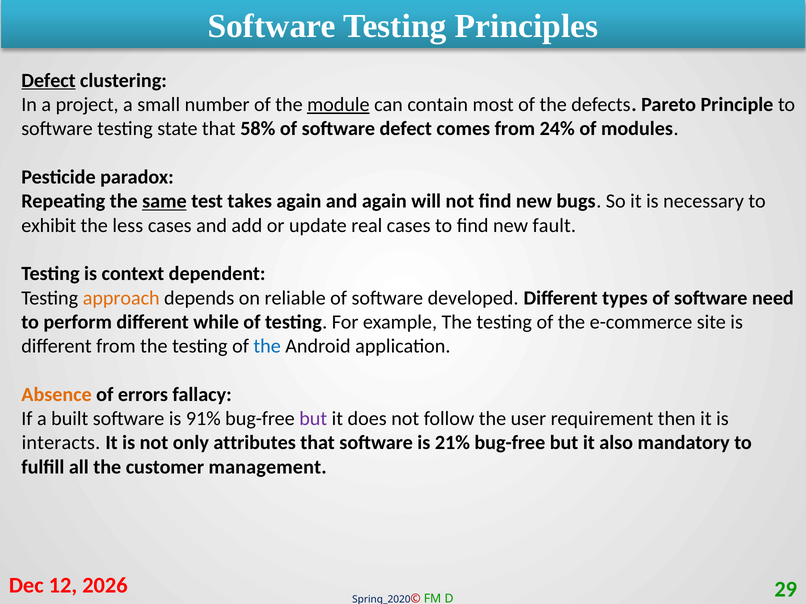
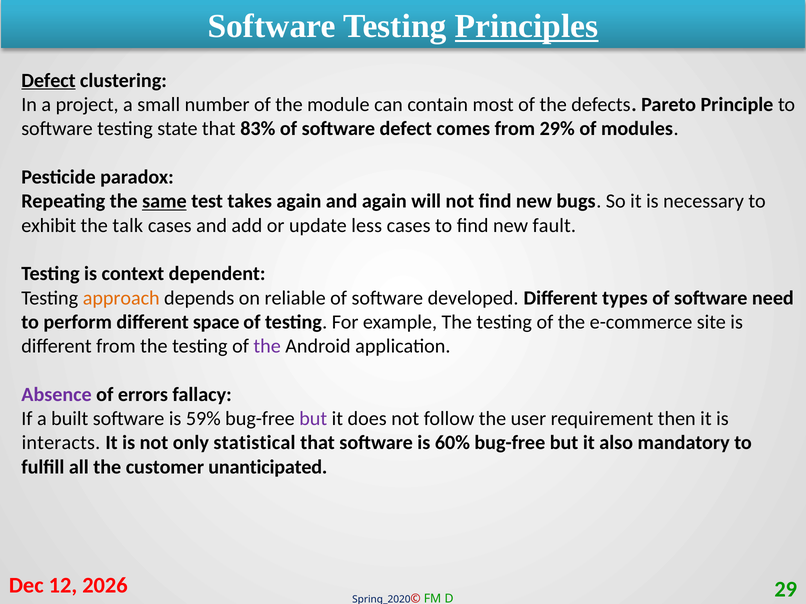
Principles underline: none -> present (527, 26)
module underline: present -> none (338, 105)
58%: 58% -> 83% (258, 129)
24%: 24% -> 29% (557, 129)
less: less -> talk (128, 226)
real: real -> less (367, 226)
while: while -> space (216, 322)
the colour: blue -> purple (267, 346)
Absence colour: orange -> purple (57, 395)
91%: 91% -> 59% (203, 419)
attributes: attributes -> statistical (255, 443)
21%: 21% -> 60% (452, 443)
management: management -> unanticipated (268, 467)
